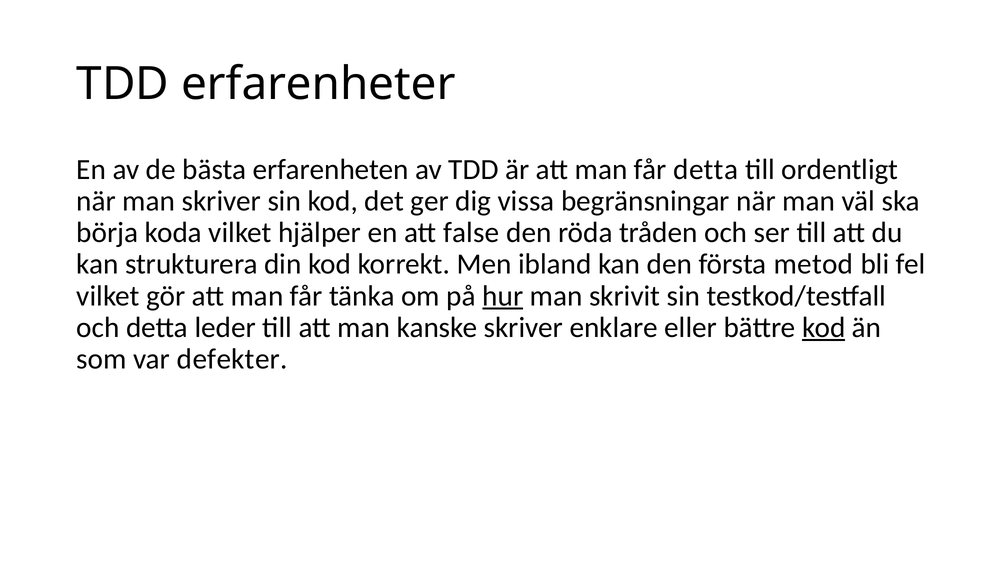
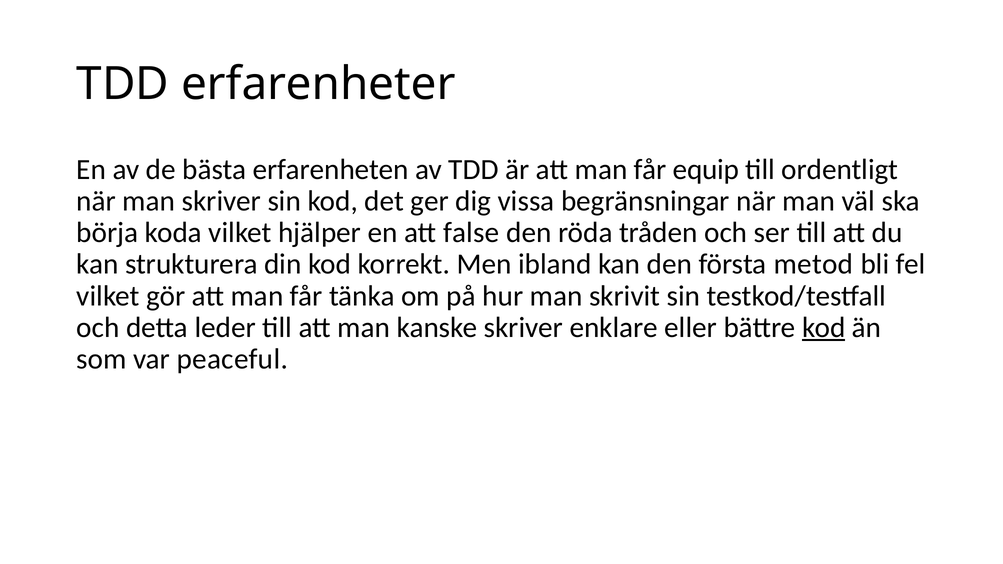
får detta: detta -> equip (706, 170)
hur underline: present -> none (503, 296)
defekter: defekter -> peaceful (232, 359)
